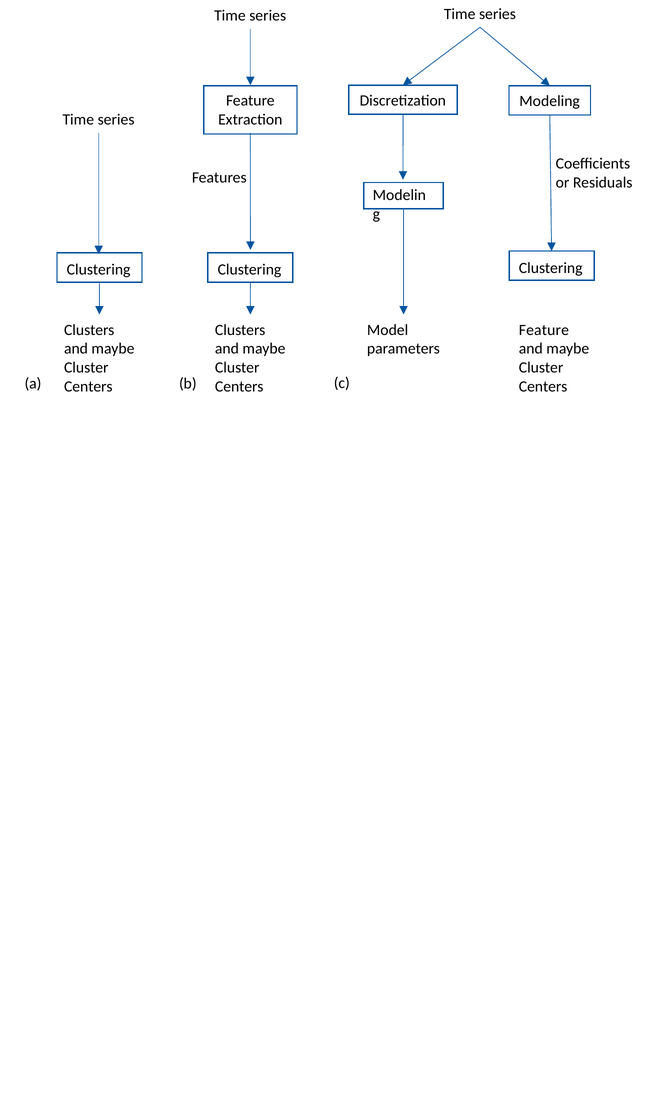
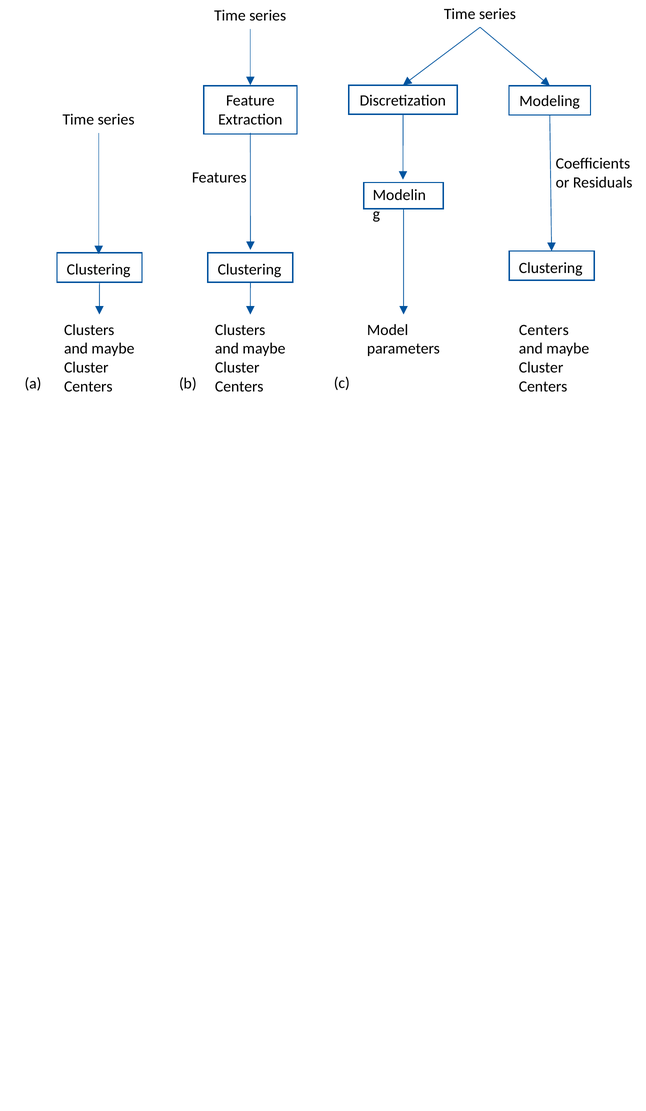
Feature: Feature -> Centers (544, 330)
